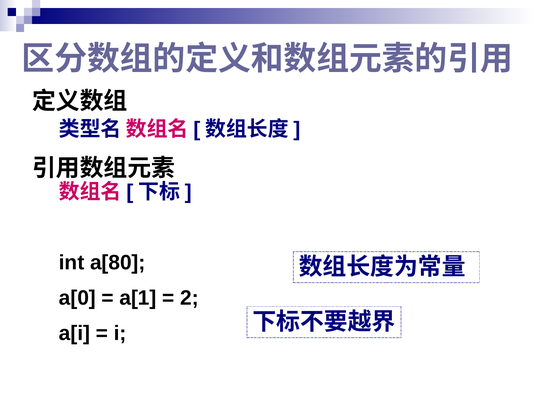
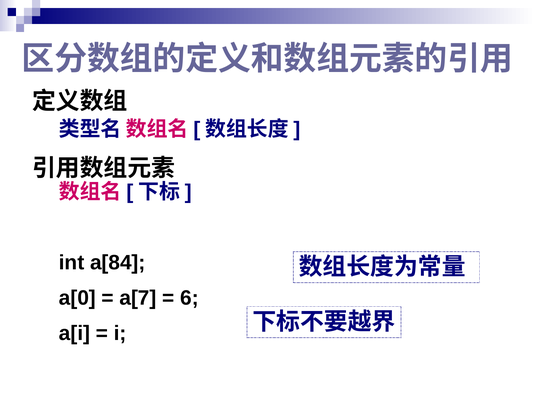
a[80: a[80 -> a[84 (118, 263)
a[1: a[1 -> a[7 (138, 298)
2: 2 -> 6 (189, 298)
